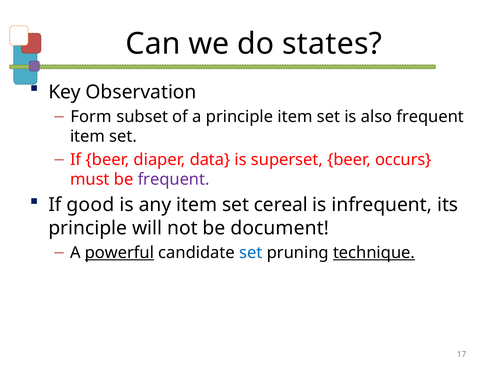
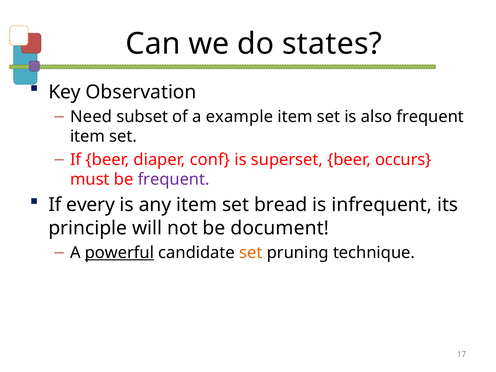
Form: Form -> Need (91, 117)
a principle: principle -> example (239, 117)
data: data -> conf (210, 160)
good: good -> every (91, 205)
cereal: cereal -> bread (281, 205)
set colour: blue -> orange (251, 253)
technique underline: present -> none (374, 253)
